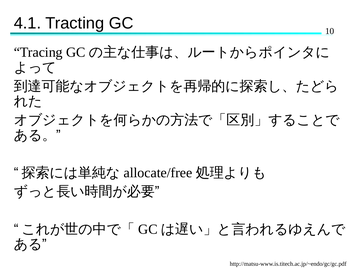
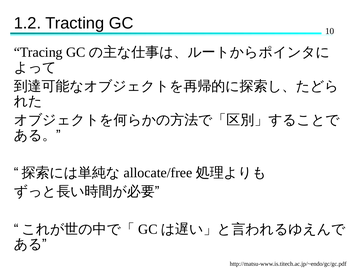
4.1: 4.1 -> 1.2 (27, 23)
